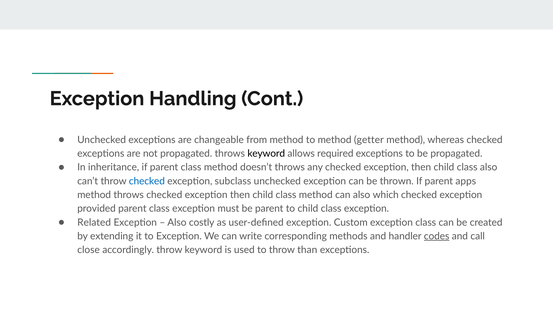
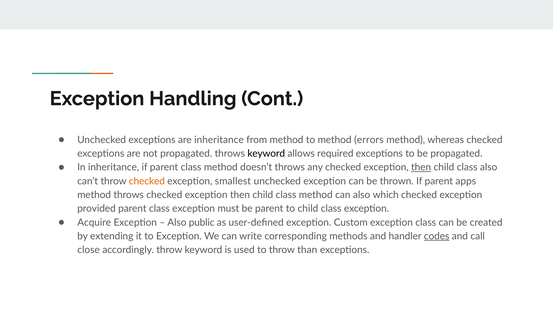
are changeable: changeable -> inheritance (219, 140)
getter: getter -> errors (369, 140)
then underline: none -> present (421, 167)
checked colour: blue -> orange (147, 181)
subclass: subclass -> smallest (233, 181)
Related: Related -> Acquire (94, 222)
costly: costly -> public (202, 222)
